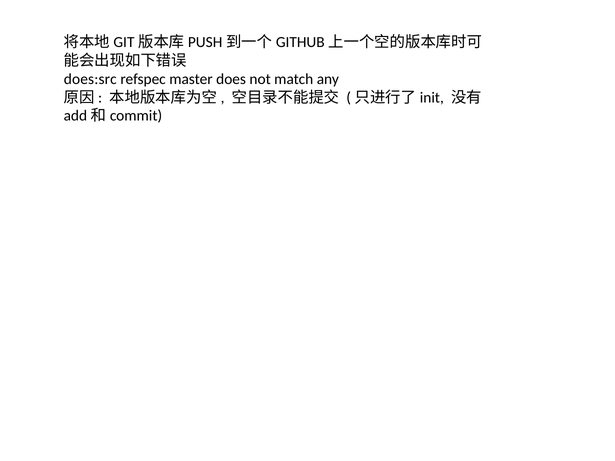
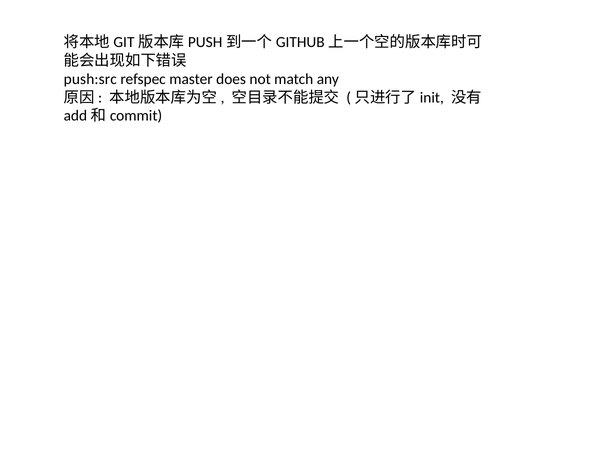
does:src: does:src -> push:src (90, 79)
